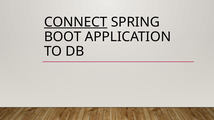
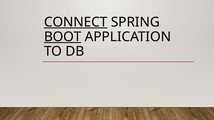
BOOT underline: none -> present (63, 37)
